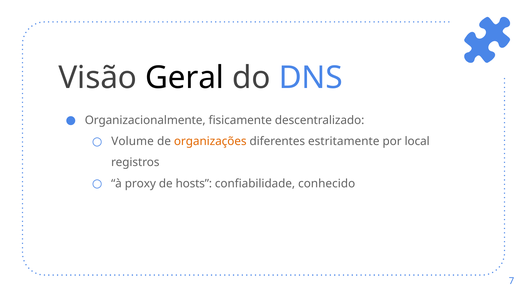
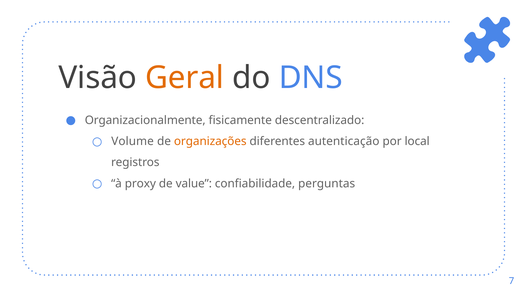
Geral colour: black -> orange (185, 78)
estritamente: estritamente -> autenticação (344, 141)
hosts: hosts -> value (194, 183)
conhecido: conhecido -> perguntas (327, 183)
